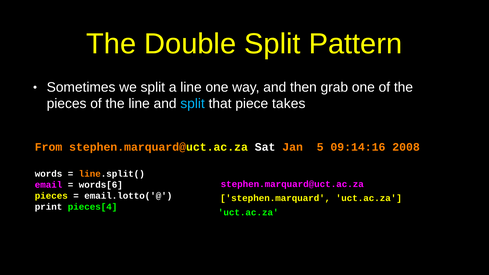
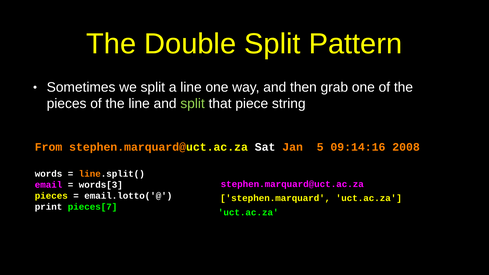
split colour: light blue -> light green (193, 104)
takes: takes -> string (289, 104)
words[6: words[6 -> words[3 (101, 185)
pieces[4: pieces[4 -> pieces[7 (93, 207)
